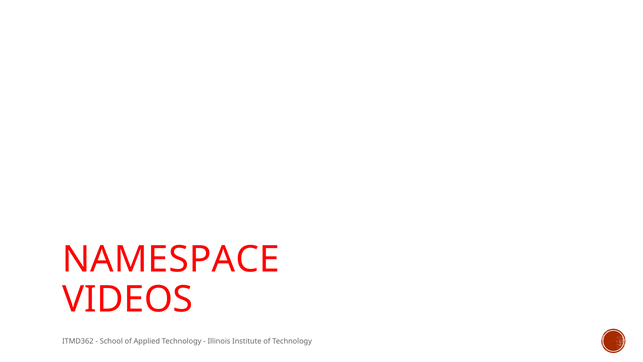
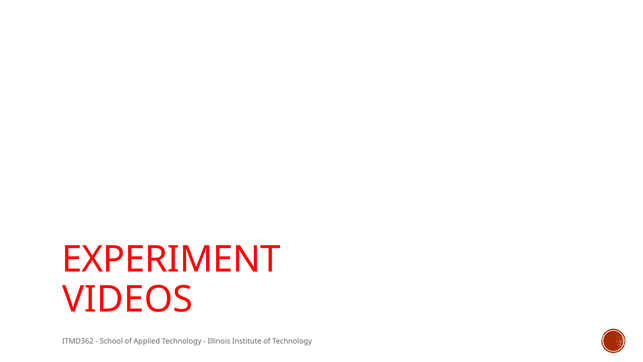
NAMESPACE: NAMESPACE -> EXPERIMENT (171, 259)
